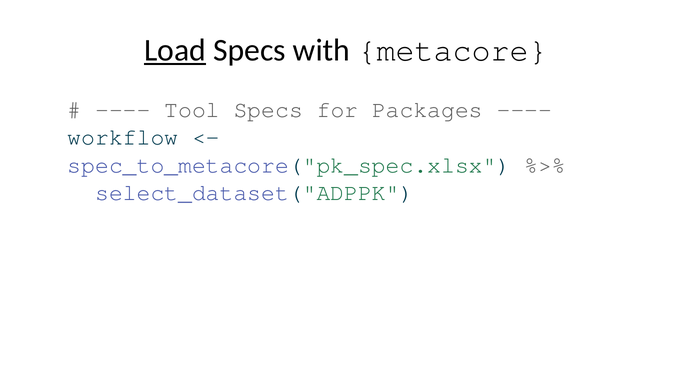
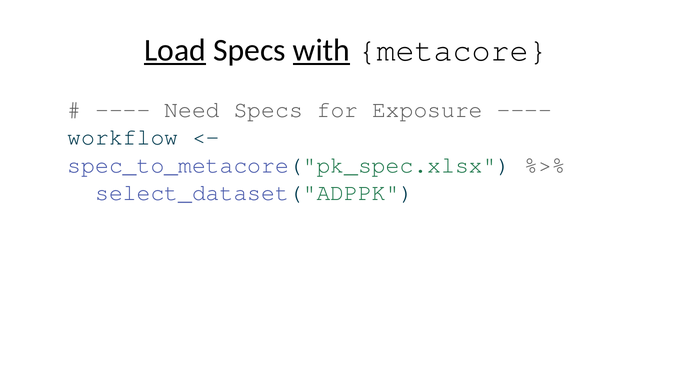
with underline: none -> present (322, 50)
Tool: Tool -> Need (192, 110)
Packages: Packages -> Exposure (427, 110)
